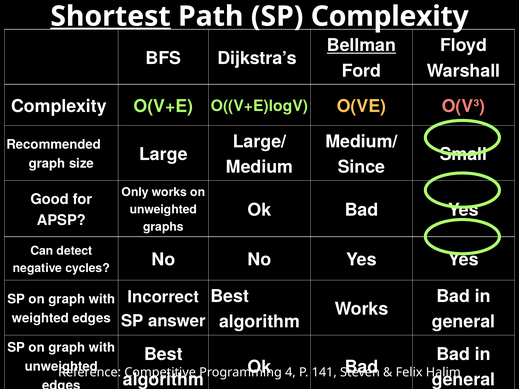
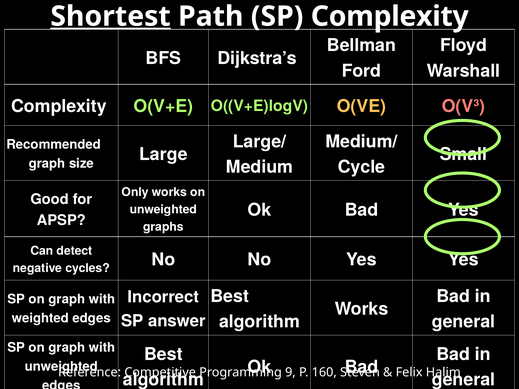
Bellman underline: present -> none (362, 45)
Since: Since -> Cycle (361, 167)
4: 4 -> 9 (290, 373)
141: 141 -> 160 (324, 373)
